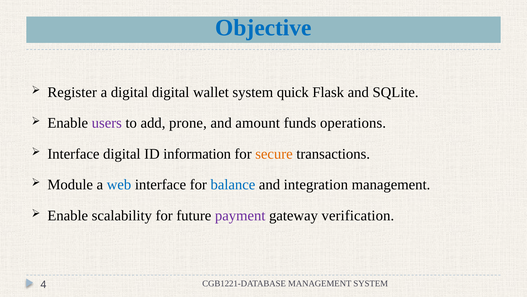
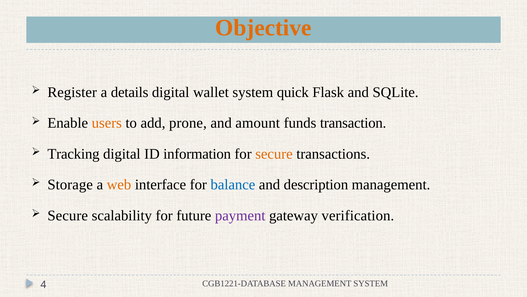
Objective colour: blue -> orange (263, 28)
a digital: digital -> details (130, 92)
users colour: purple -> orange (107, 123)
operations: operations -> transaction (353, 123)
Interface: Interface -> Tracking (73, 154)
Module: Module -> Storage (70, 184)
web colour: blue -> orange (119, 184)
integration: integration -> description (316, 184)
Enable: Enable -> Secure (68, 215)
